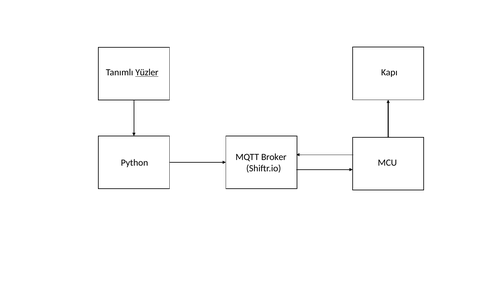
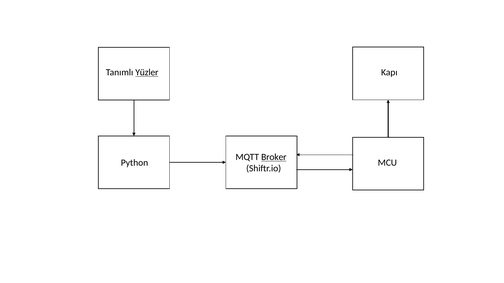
Broker underline: none -> present (274, 157)
